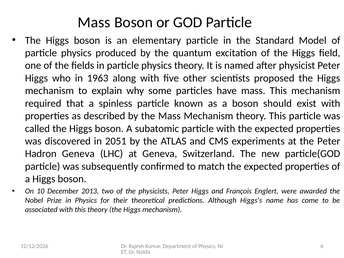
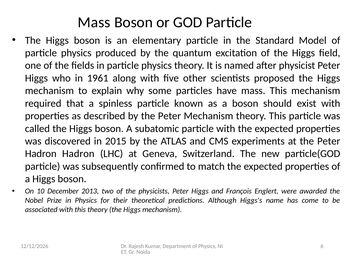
1963: 1963 -> 1961 (98, 78)
by the Mass: Mass -> Peter (169, 116)
2051: 2051 -> 2015 (116, 141)
Hadron Geneva: Geneva -> Hadron (78, 154)
